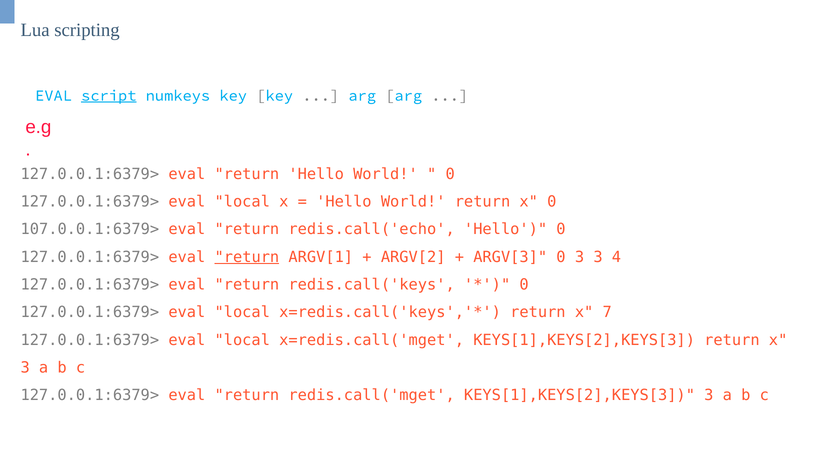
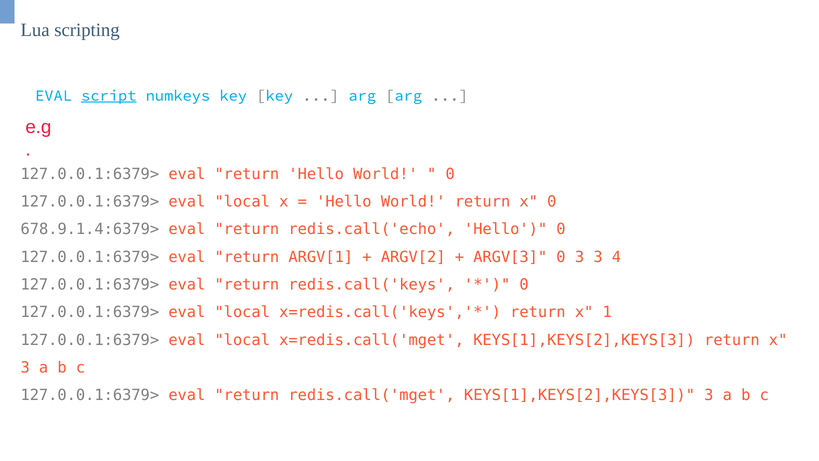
107.0.0.1:6379>: 107.0.0.1:6379> -> 678.9.1.4:6379> (90, 229)
return underline: present -> none (247, 257)
7: 7 -> 1 (607, 312)
